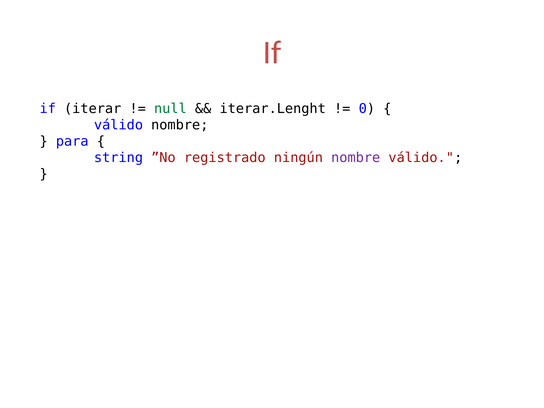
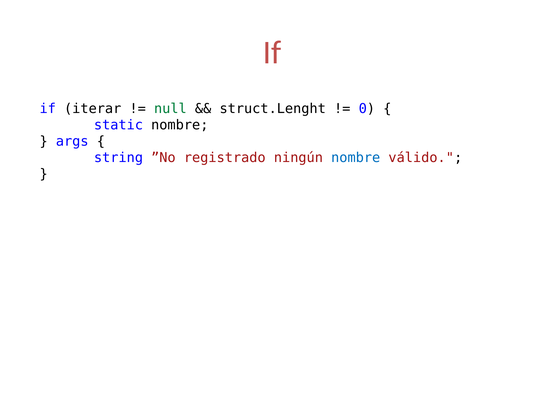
iterar.Lenght: iterar.Lenght -> struct.Lenght (273, 109)
válido: válido -> static (118, 125)
para: para -> args (72, 141)
nombre colour: purple -> blue (356, 158)
